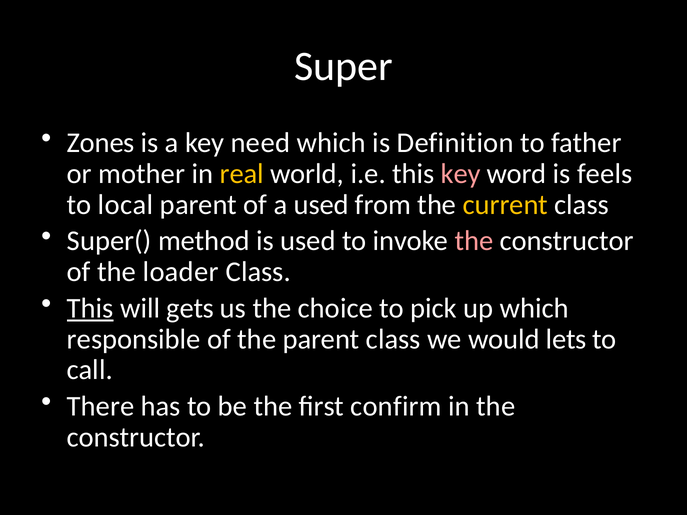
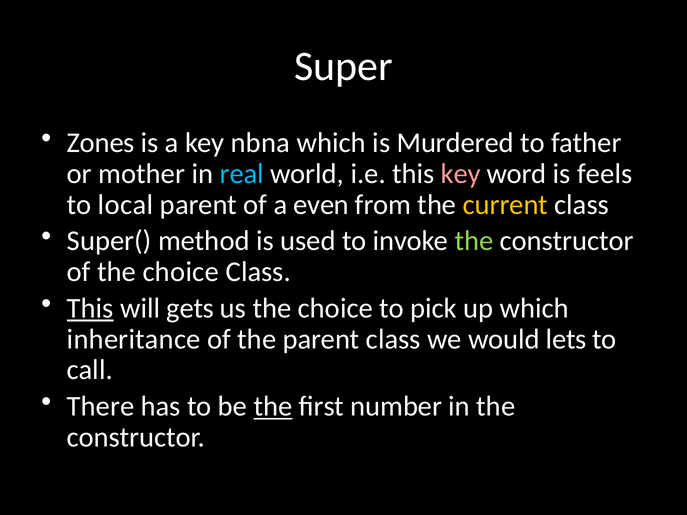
need: need -> nbna (260, 143)
Definition: Definition -> Murdered (455, 143)
real colour: yellow -> light blue (242, 174)
a used: used -> even (321, 205)
the colour: pink -> light green (474, 241)
of the loader: loader -> choice (181, 272)
responsible: responsible -> inheritance (134, 339)
the underline: none -> present (273, 407)
confirm: confirm -> number (396, 407)
